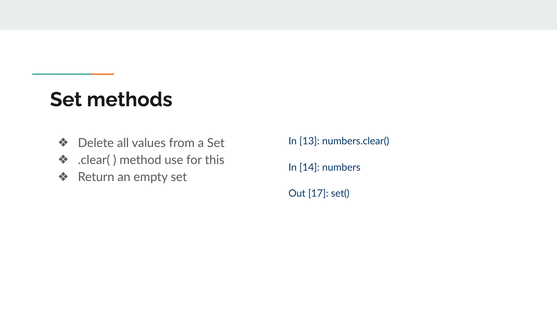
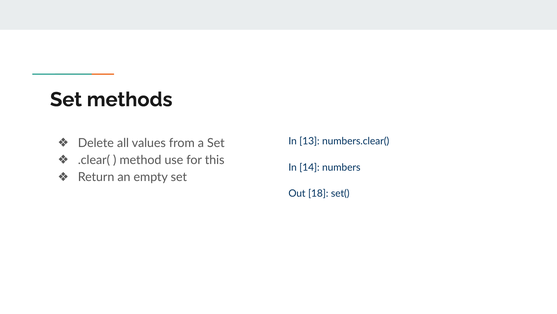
17: 17 -> 18 (318, 193)
